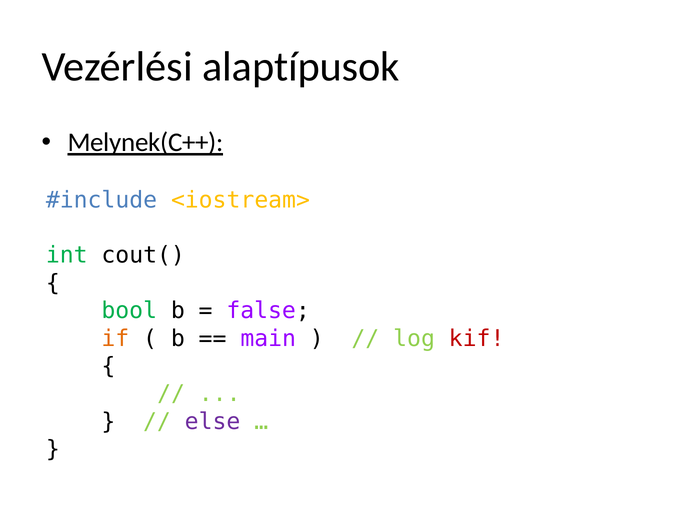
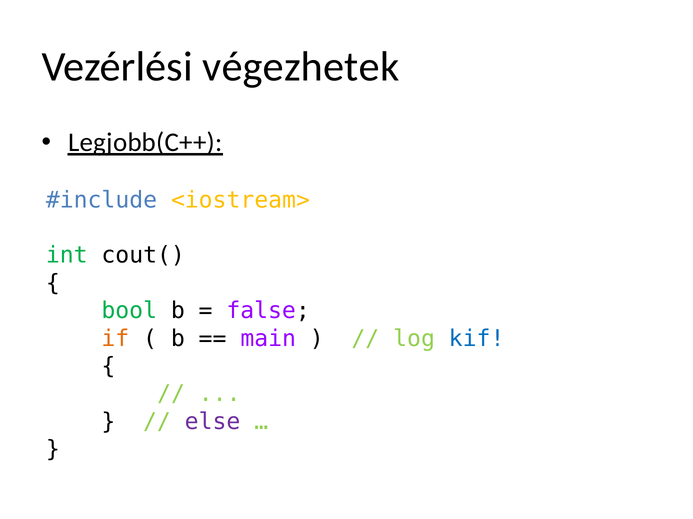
alaptípusok: alaptípusok -> végezhetek (301, 67)
Melynek(C++: Melynek(C++ -> Legjobb(C++ (145, 143)
kif colour: red -> blue (477, 339)
